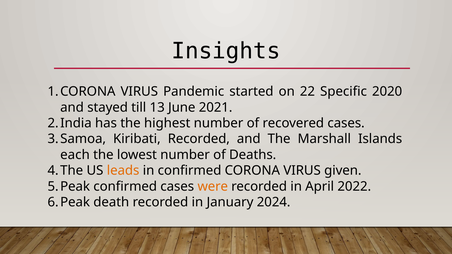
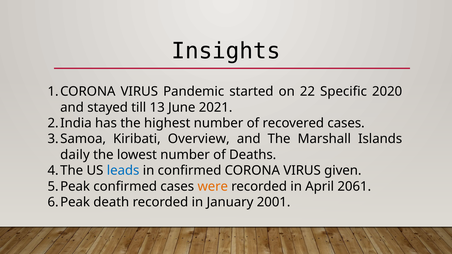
Kiribati Recorded: Recorded -> Overview (199, 139)
each: each -> daily (75, 155)
leads colour: orange -> blue (123, 171)
2022: 2022 -> 2061 (354, 187)
2024: 2024 -> 2001 (274, 202)
